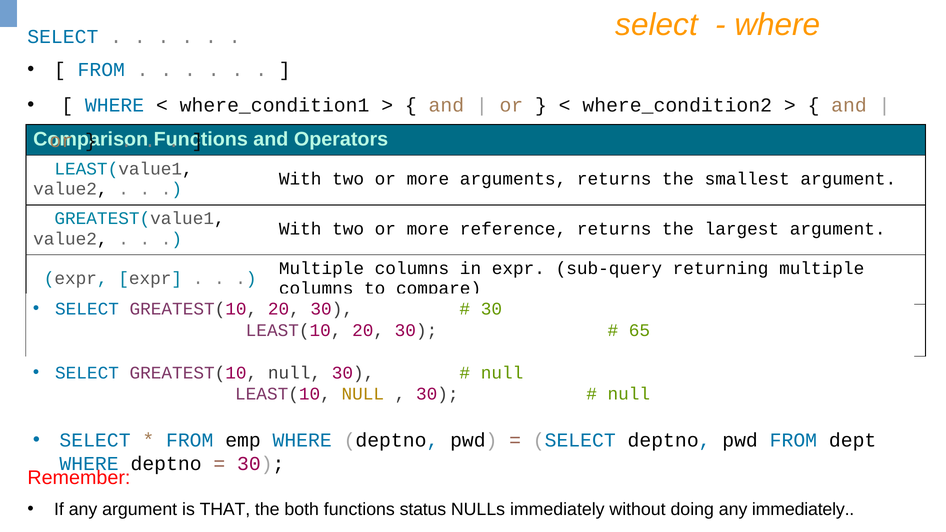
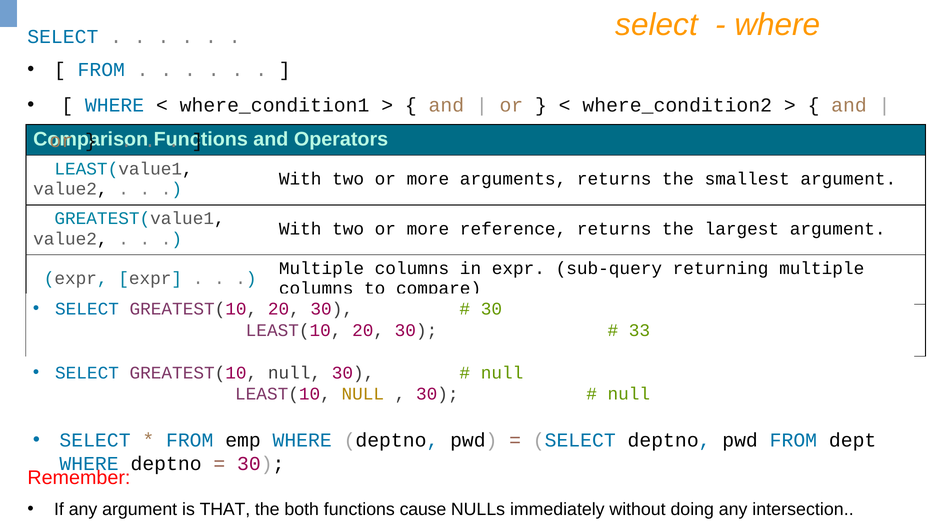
65: 65 -> 33 (639, 330)
status: status -> cause (423, 509)
any immediately: immediately -> intersection (803, 509)
